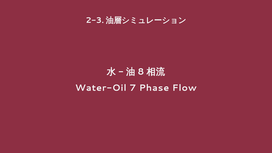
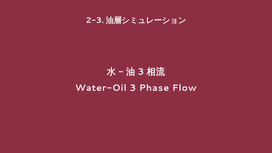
8: 8 -> 3 (141, 72)
Water-Oil 7: 7 -> 3 (133, 88)
